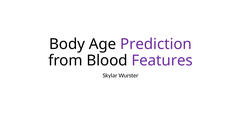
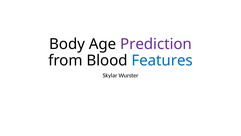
Features colour: purple -> blue (162, 60)
